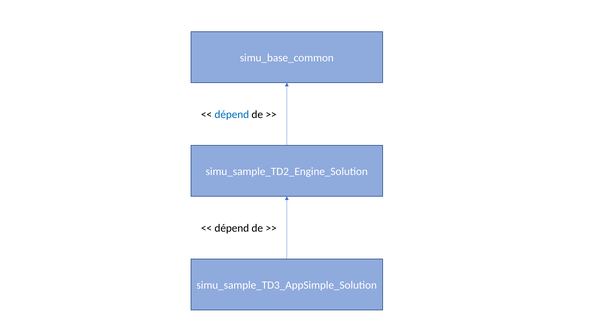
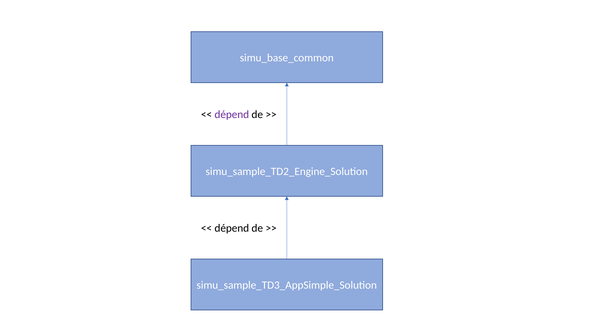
dépend colour: blue -> purple (232, 115)
